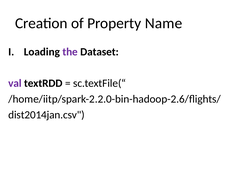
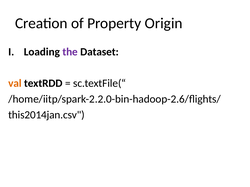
Name: Name -> Origin (164, 23)
val colour: purple -> orange (15, 84)
dist2014jan.csv: dist2014jan.csv -> this2014jan.csv (46, 115)
